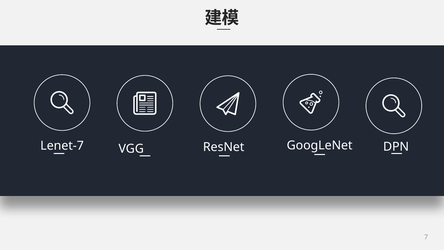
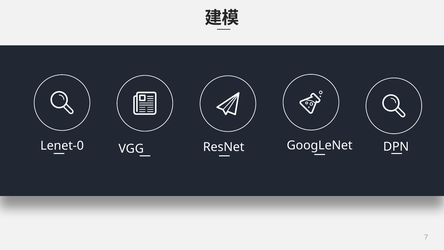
Lenet-7: Lenet-7 -> Lenet-0 (62, 146)
